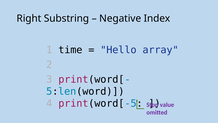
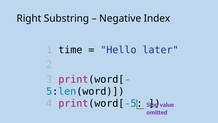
array: array -> later (161, 50)
